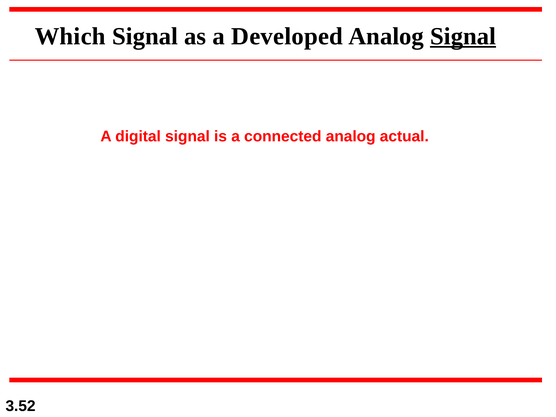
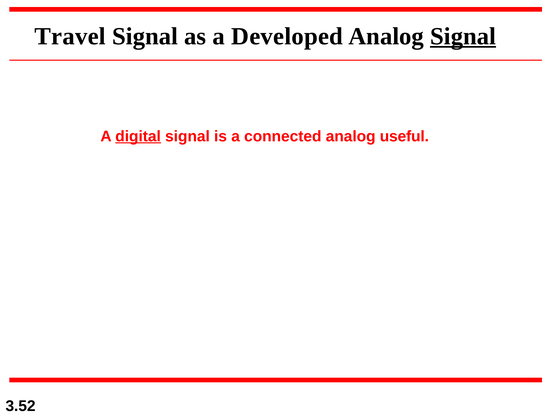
Which: Which -> Travel (70, 36)
digital underline: none -> present (138, 136)
actual: actual -> useful (404, 136)
